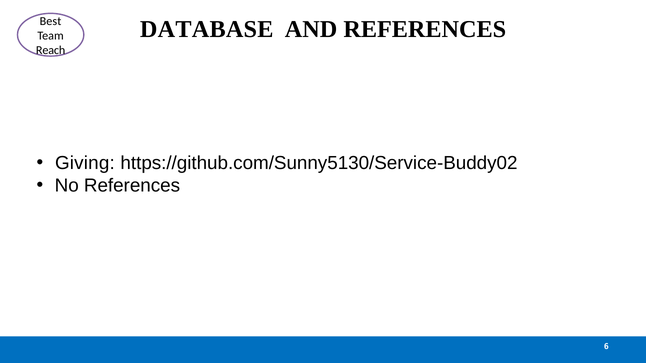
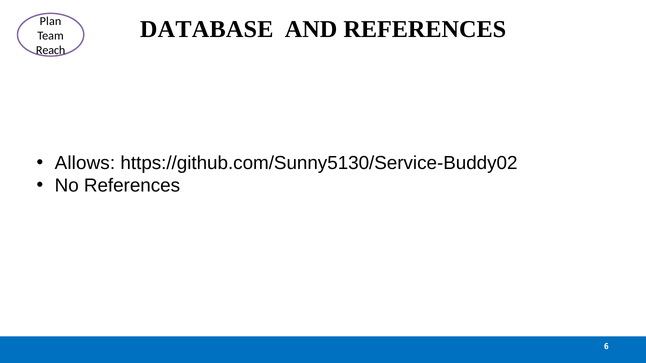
Best: Best -> Plan (51, 21)
Giving: Giving -> Allows (85, 163)
